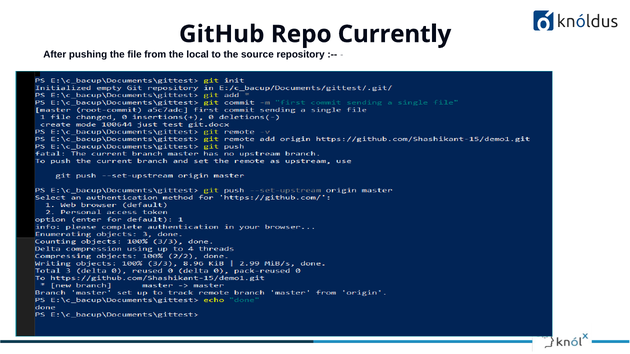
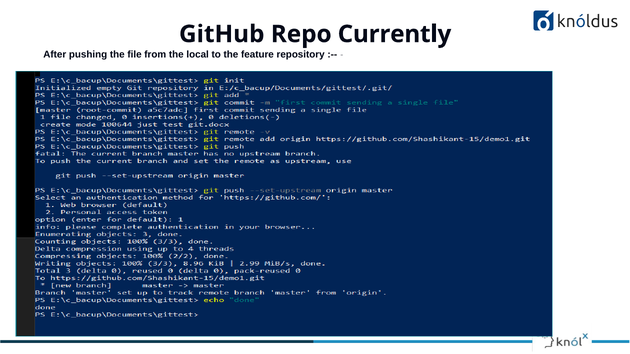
source: source -> feature (257, 55)
